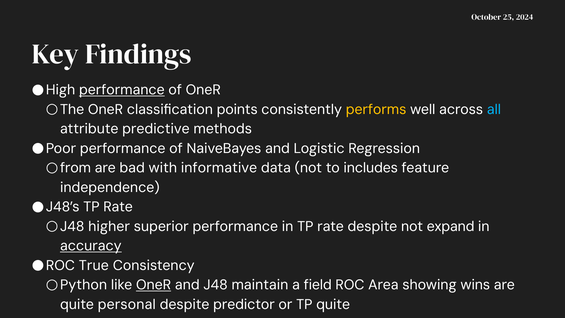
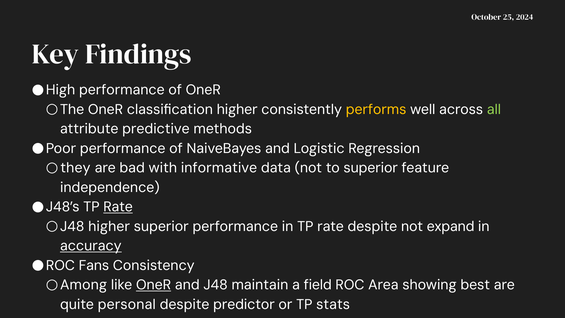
performance underline: present -> none (122, 90)
classification points: points -> higher (237, 109)
all colour: light blue -> light green (494, 109)
from: from -> they (75, 168)
to includes: includes -> superior (371, 168)
Rate underline: none -> present (118, 207)
True: True -> Fans (94, 265)
Python: Python -> Among (84, 285)
wins: wins -> best (475, 285)
TP quite: quite -> stats (333, 304)
